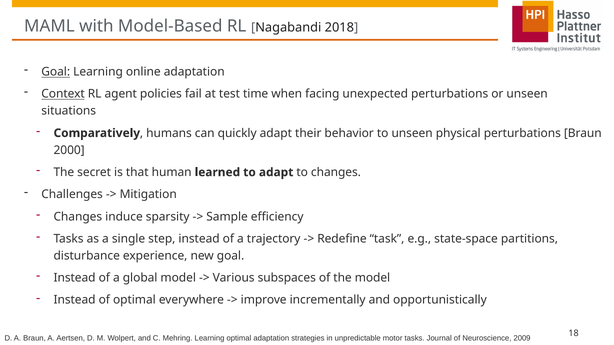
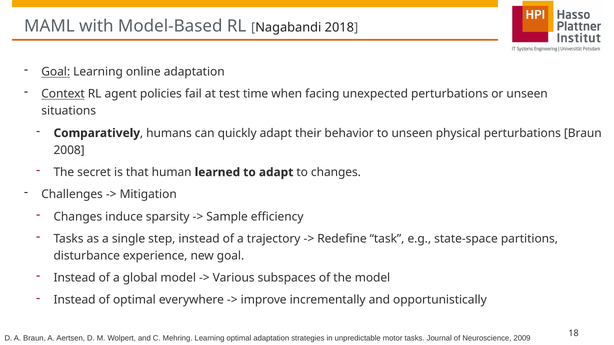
2000: 2000 -> 2008 (69, 150)
